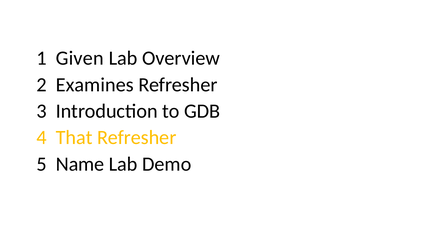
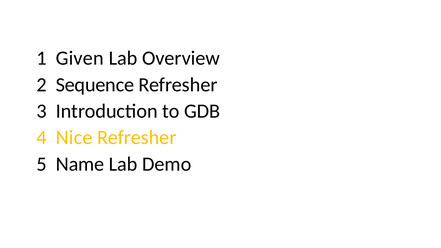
Examines: Examines -> Sequence (95, 85)
That: That -> Nice (74, 138)
